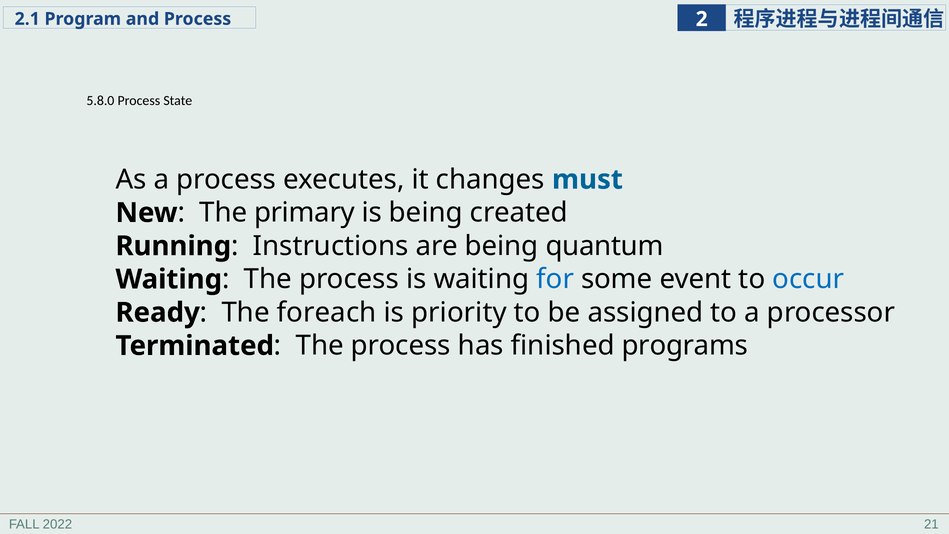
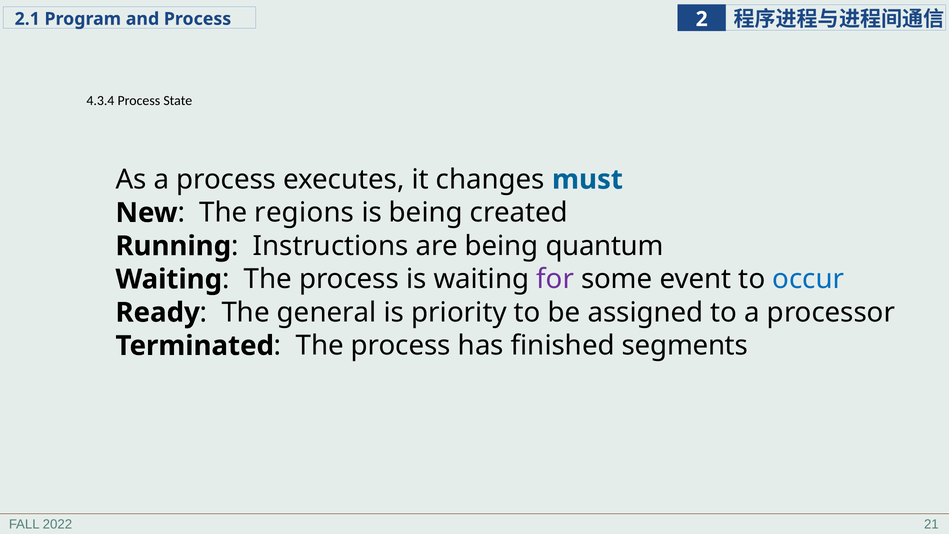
5.8.0: 5.8.0 -> 4.3.4 (100, 101)
primary: primary -> regions (304, 213)
for colour: blue -> purple (555, 279)
foreach: foreach -> general (327, 312)
programs: programs -> segments (685, 346)
